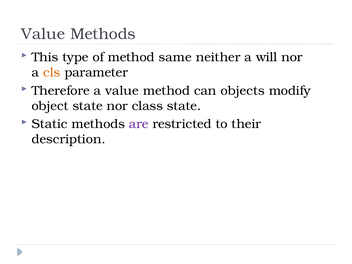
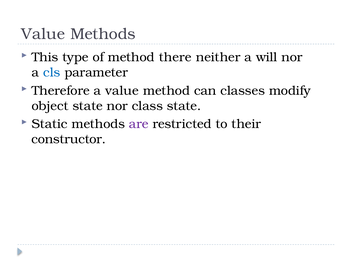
same: same -> there (175, 57)
cls colour: orange -> blue (52, 72)
objects: objects -> classes (243, 91)
description: description -> constructor (69, 139)
